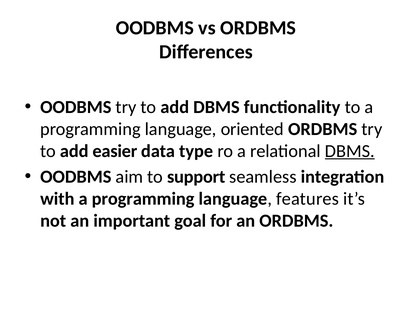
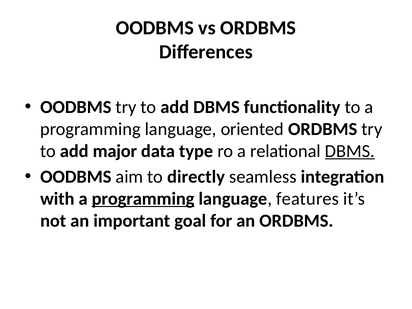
easier: easier -> major (115, 151)
support: support -> directly (196, 177)
programming underline: none -> present (143, 199)
